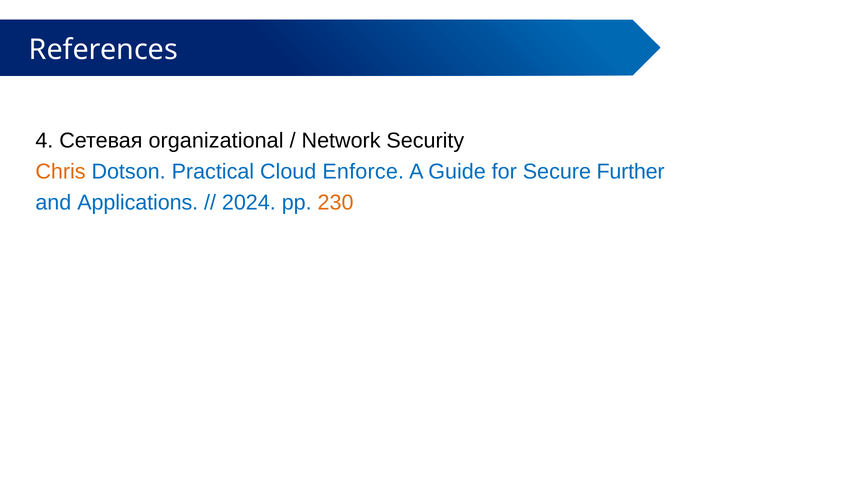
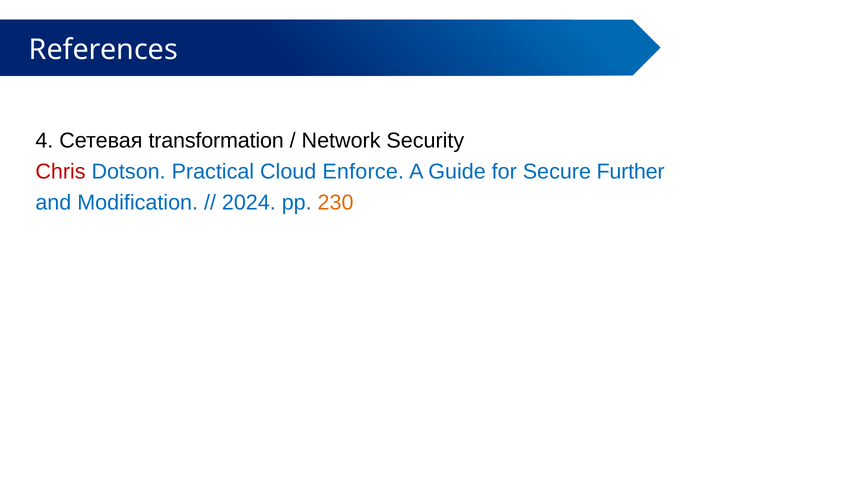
organizational: organizational -> transformation (216, 141)
Chris colour: orange -> red (60, 172)
Applications: Applications -> Modification (138, 203)
